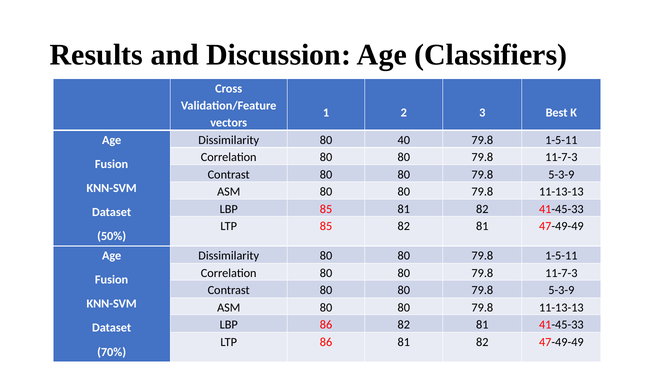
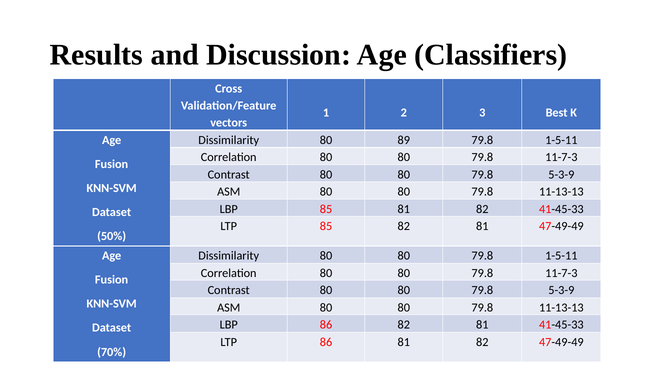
40: 40 -> 89 (404, 140)
